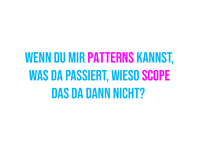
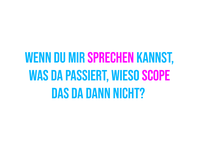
patterns: patterns -> sprechen (111, 58)
